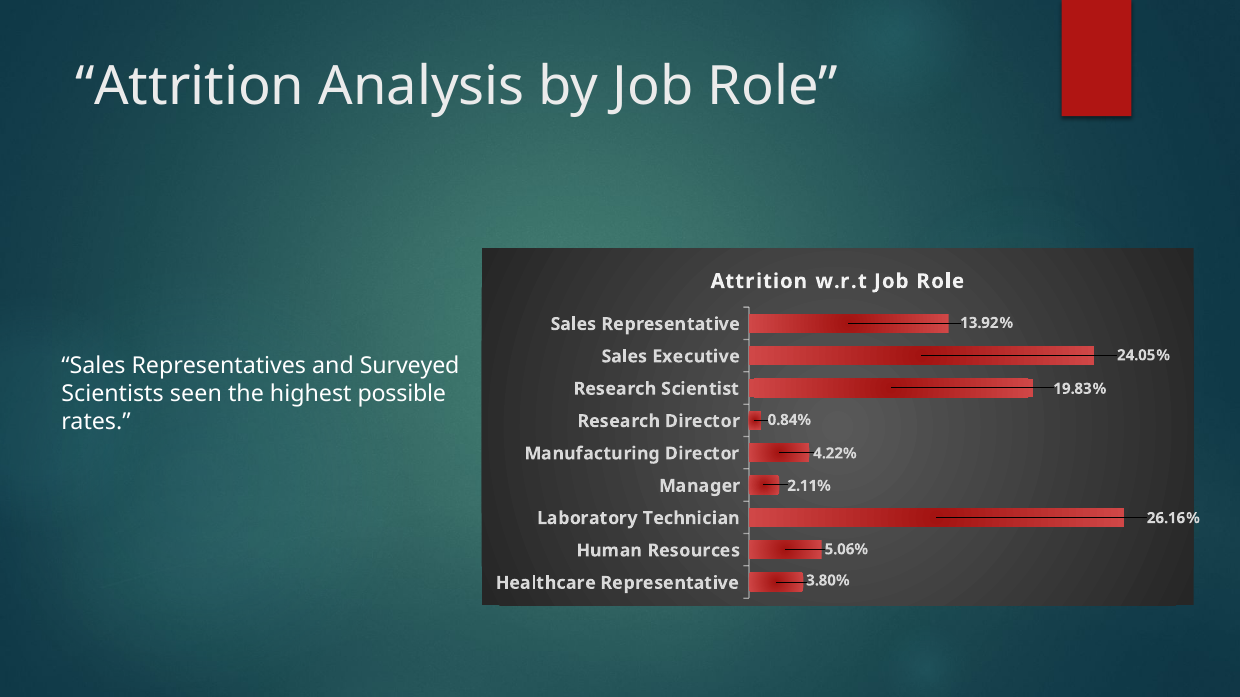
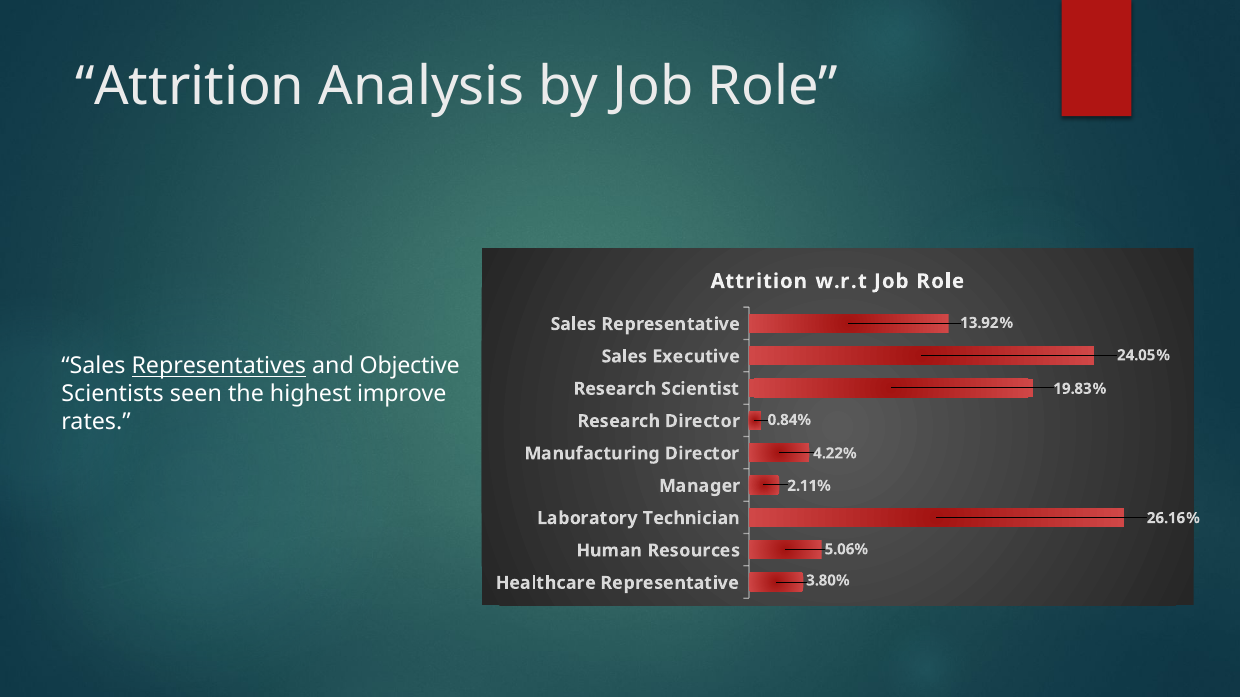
Representatives underline: none -> present (219, 367)
Surveyed: Surveyed -> Objective (410, 367)
possible: possible -> improve (402, 394)
